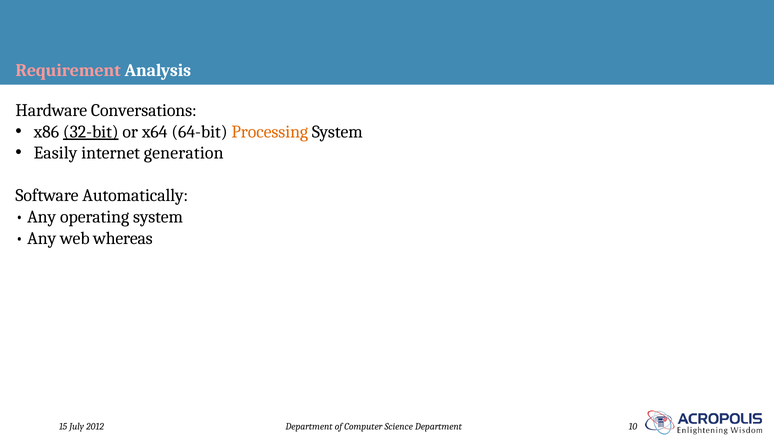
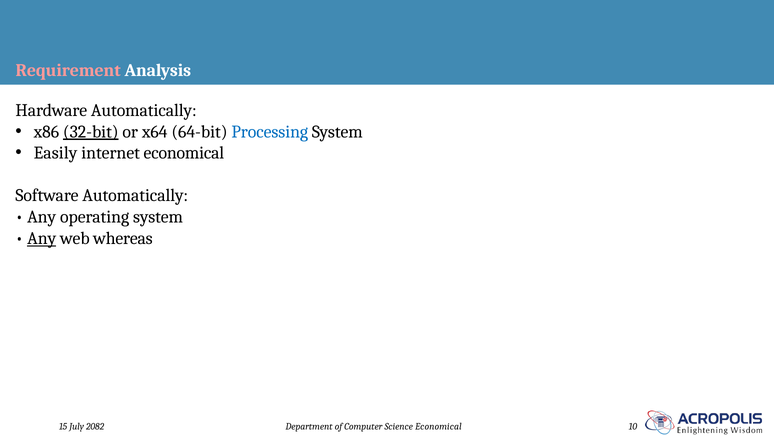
Hardware Conversations: Conversations -> Automatically (144, 110)
Processing colour: orange -> blue (270, 131)
internet generation: generation -> economical (184, 153)
Any underline: none -> present (42, 238)
2012: 2012 -> 2082 (95, 426)
Science Department: Department -> Economical (438, 426)
